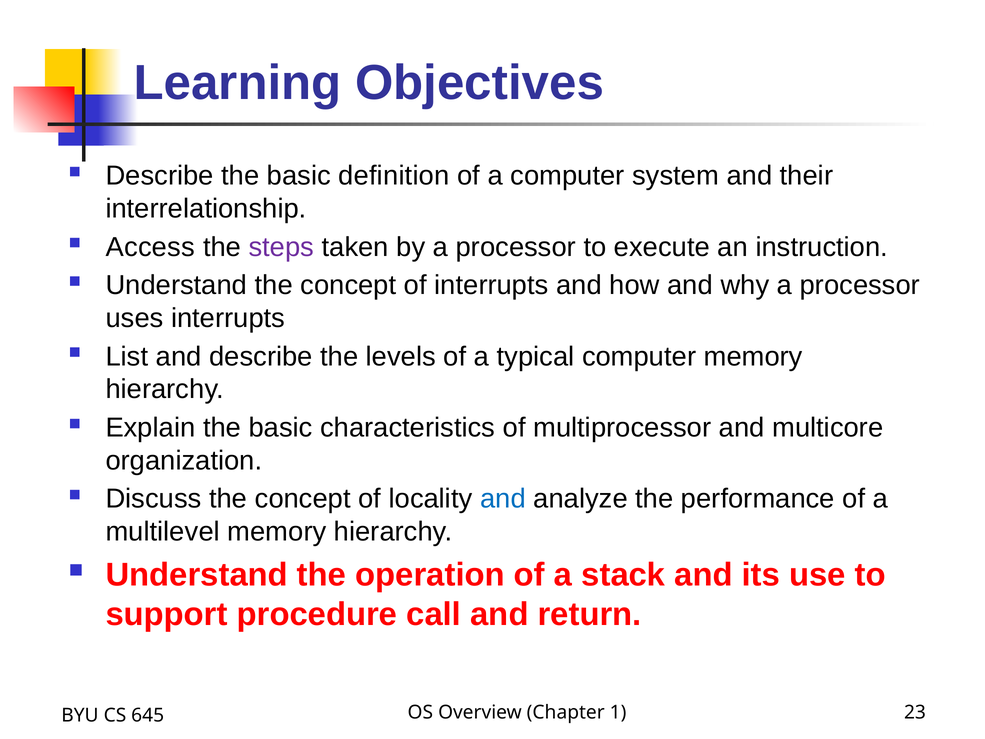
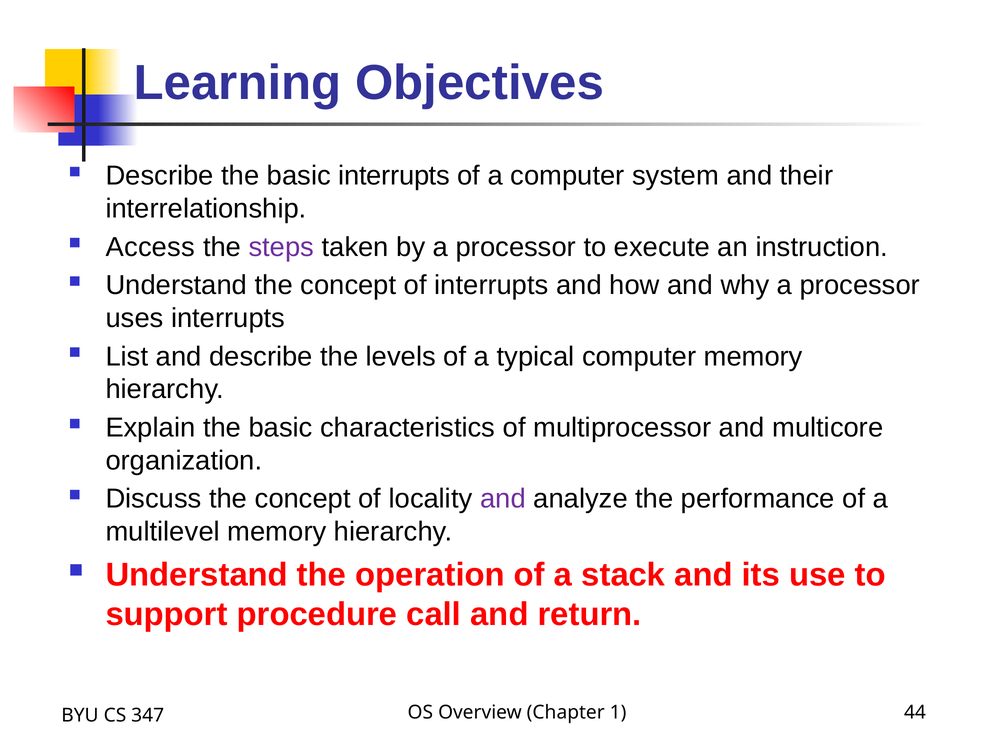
basic definition: definition -> interrupts (394, 176)
and colour: blue -> purple (503, 499)
23: 23 -> 44 (915, 712)
645: 645 -> 347 (148, 715)
